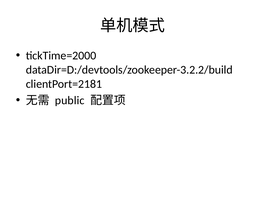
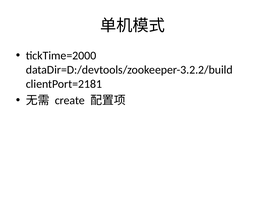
public: public -> create (70, 100)
